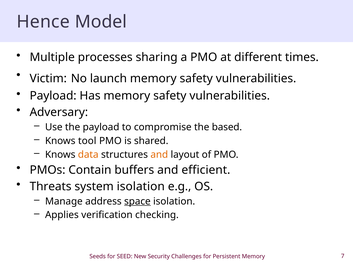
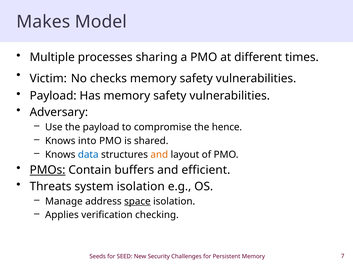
Hence: Hence -> Makes (43, 22)
launch: launch -> checks (108, 78)
based: based -> hence (227, 127)
tool: tool -> into (87, 141)
data colour: orange -> blue (88, 154)
PMOs underline: none -> present (48, 170)
